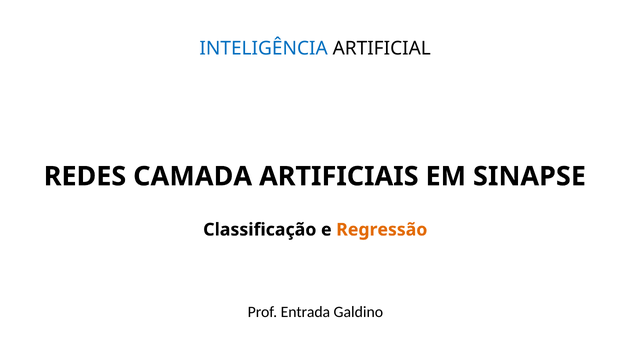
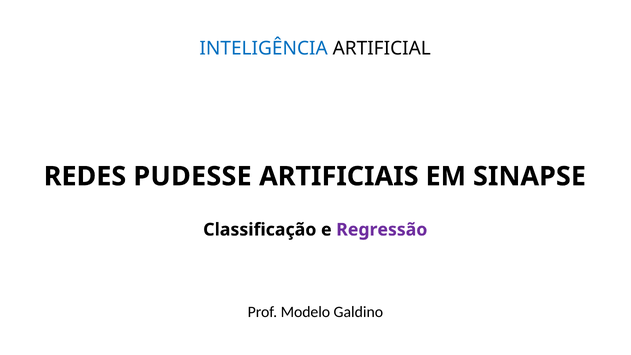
CAMADA: CAMADA -> PUDESSE (193, 176)
Regressão colour: orange -> purple (382, 230)
Entrada: Entrada -> Modelo (305, 312)
